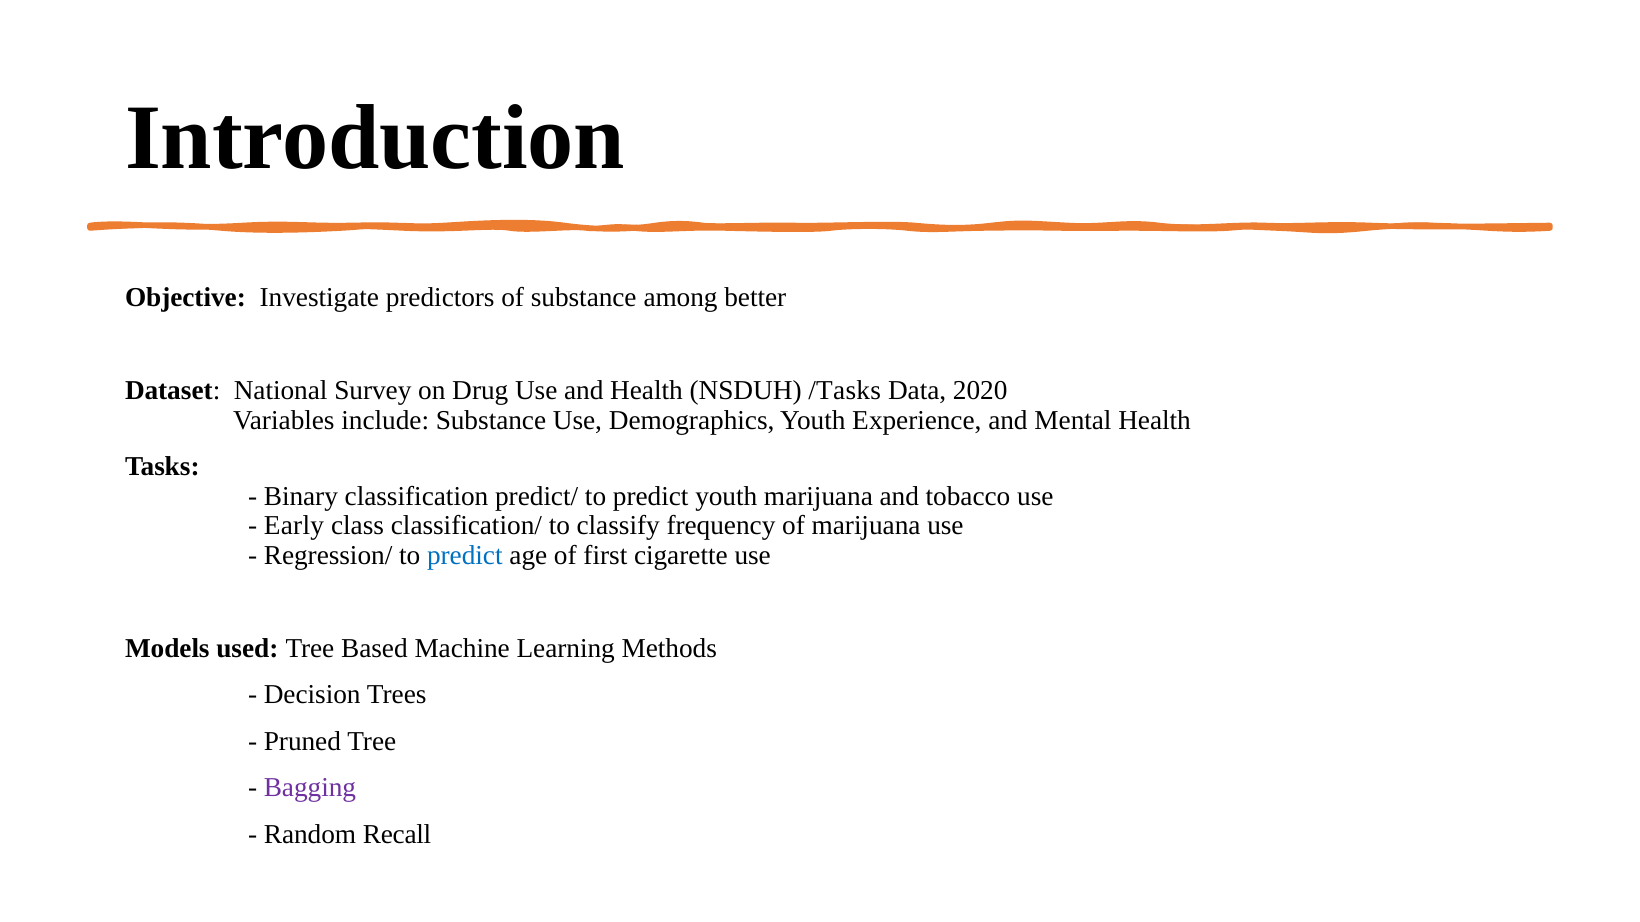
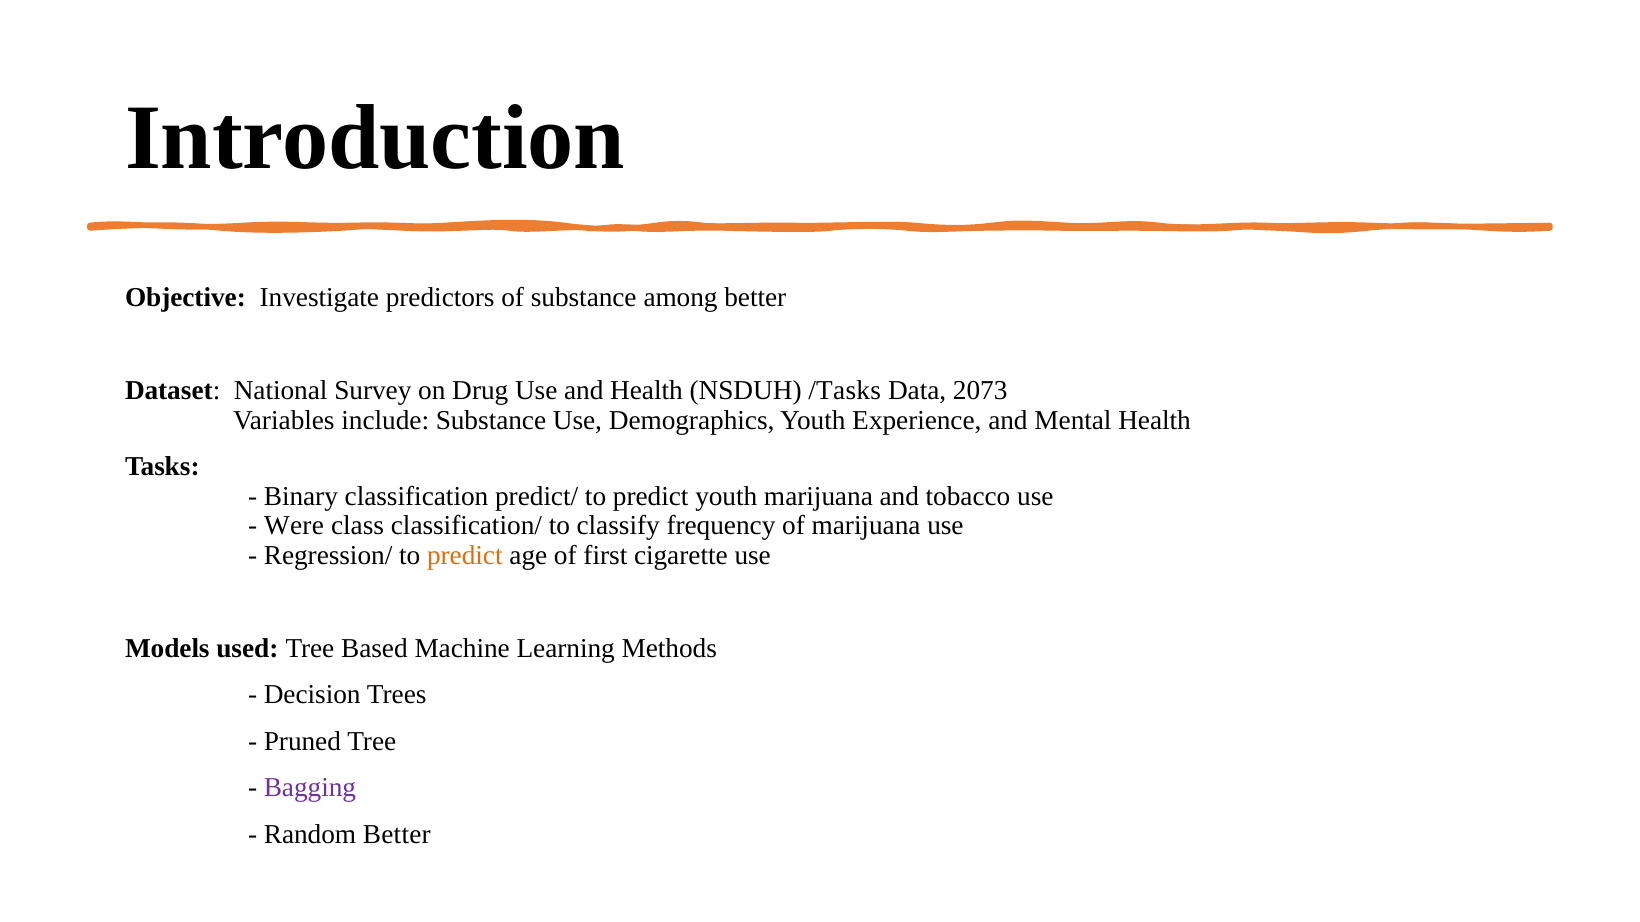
2020: 2020 -> 2073 (980, 391)
Early: Early -> Were (294, 526)
predict colour: blue -> orange (465, 555)
Random Recall: Recall -> Better (397, 835)
